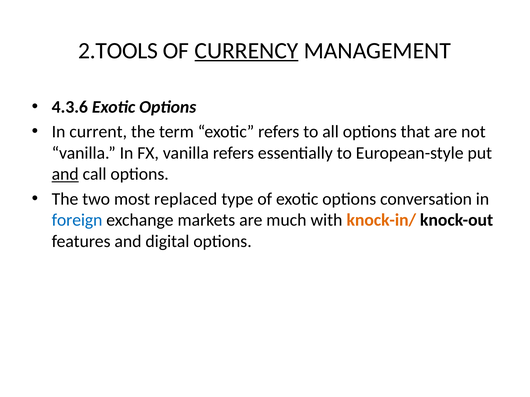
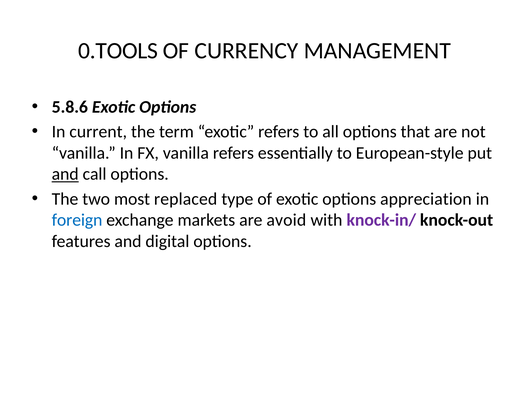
2.TOOLS: 2.TOOLS -> 0.TOOLS (118, 51)
CURRENCY underline: present -> none (246, 51)
4.3.6: 4.3.6 -> 5.8.6 (70, 107)
conversation: conversation -> appreciation (426, 199)
much: much -> avoid (286, 220)
knock-in/ colour: orange -> purple (381, 220)
